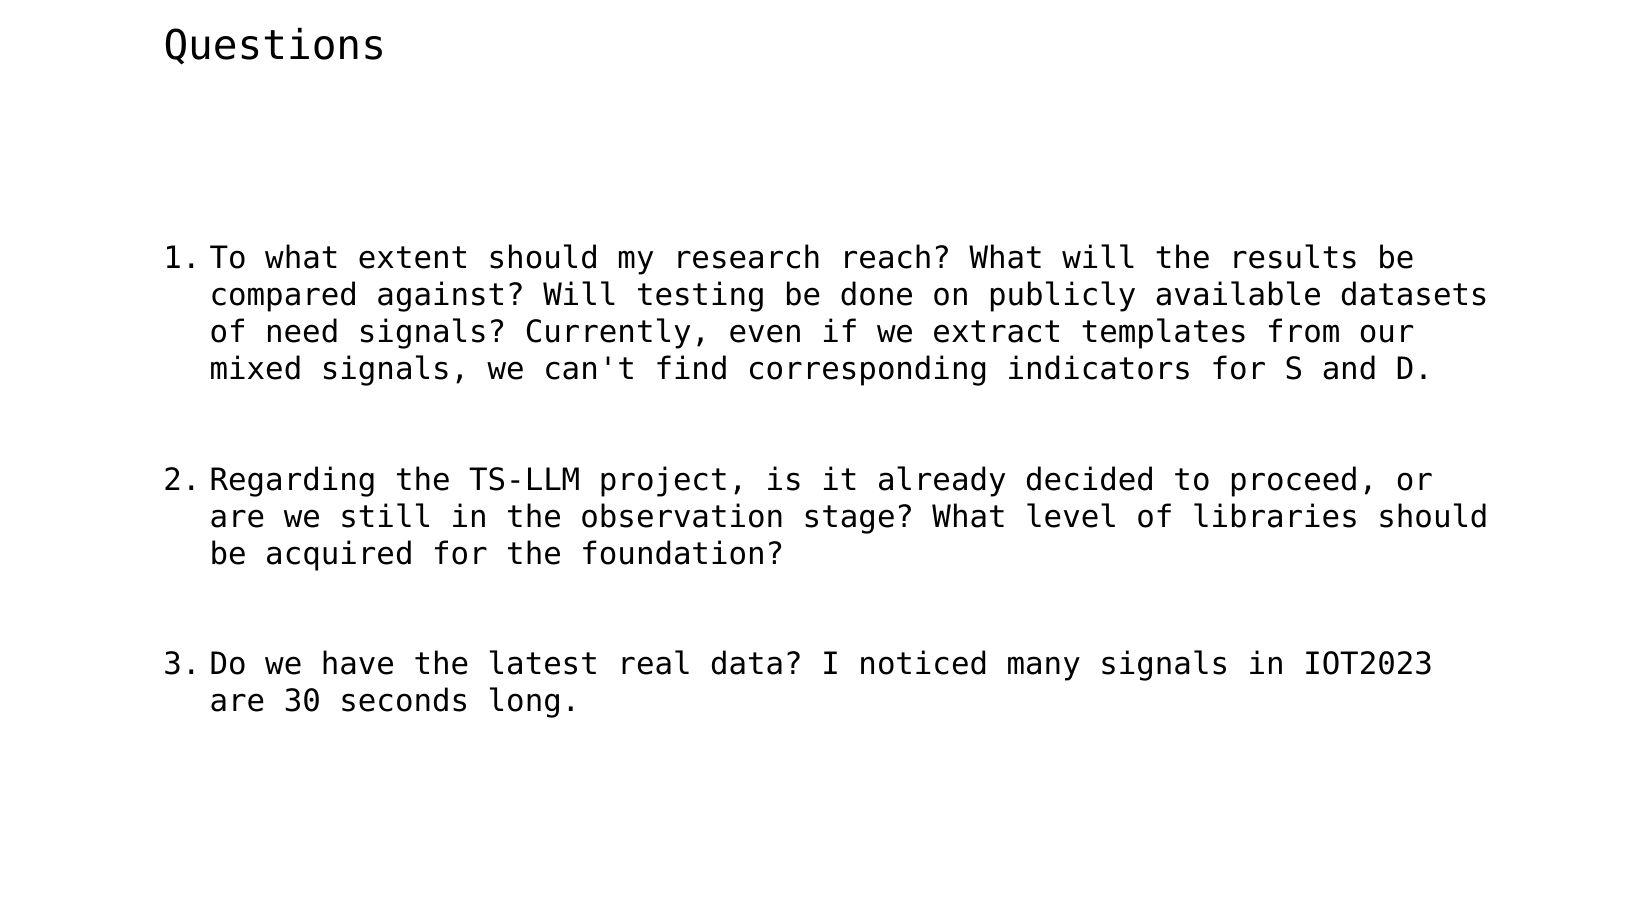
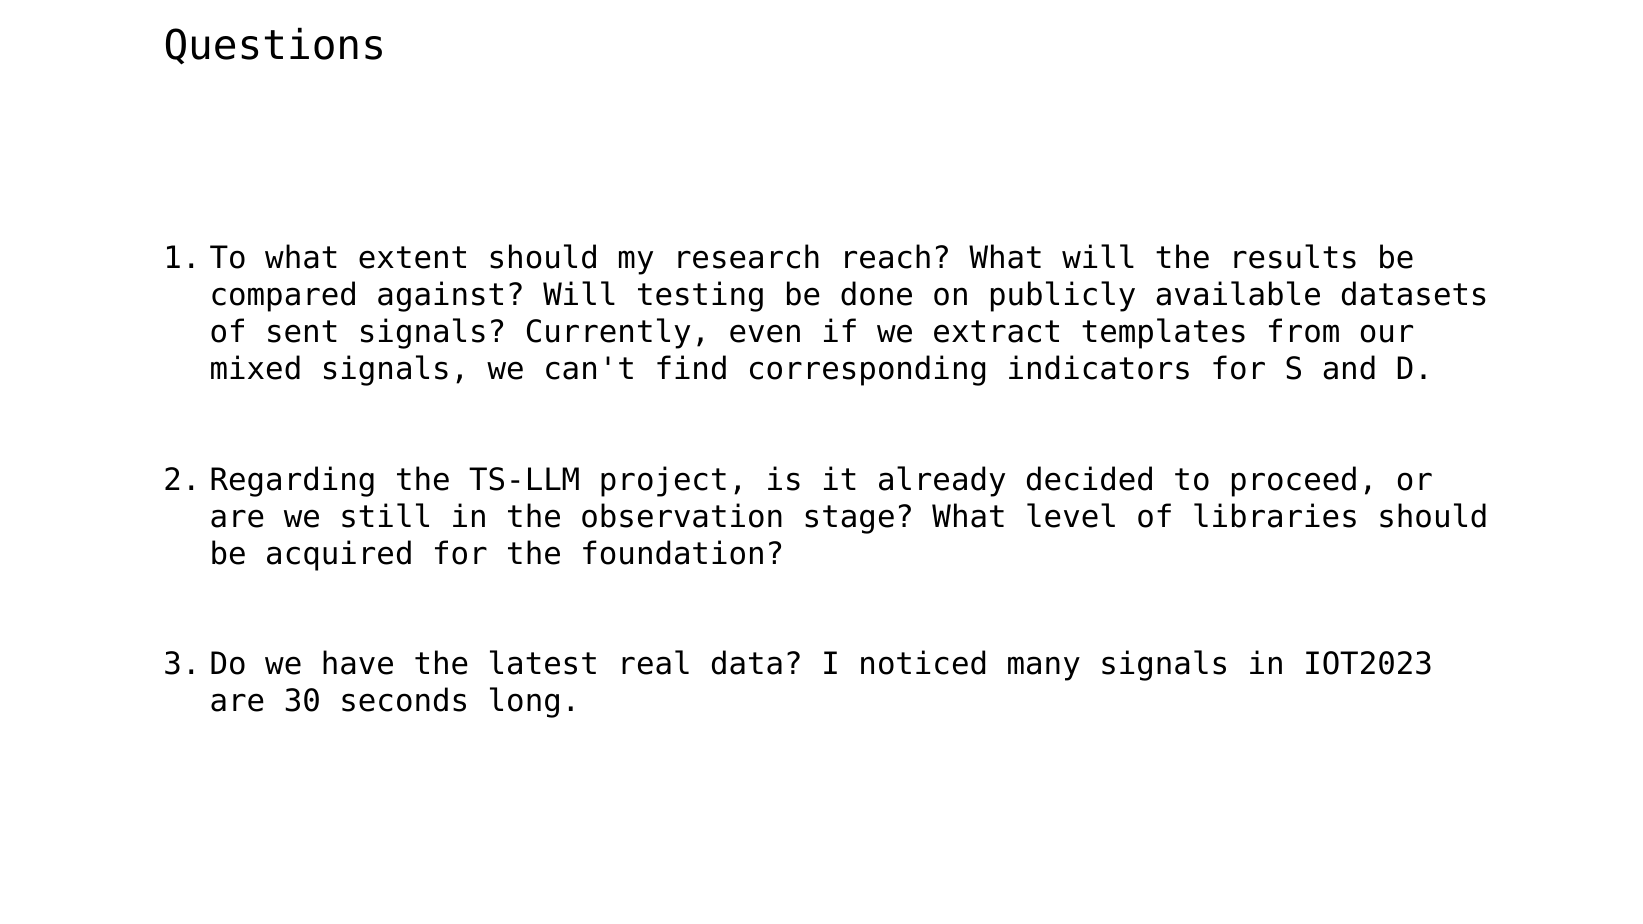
need: need -> sent (302, 332)
